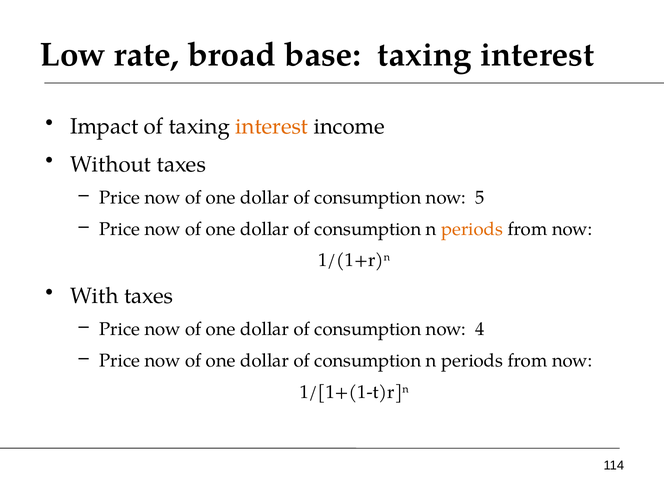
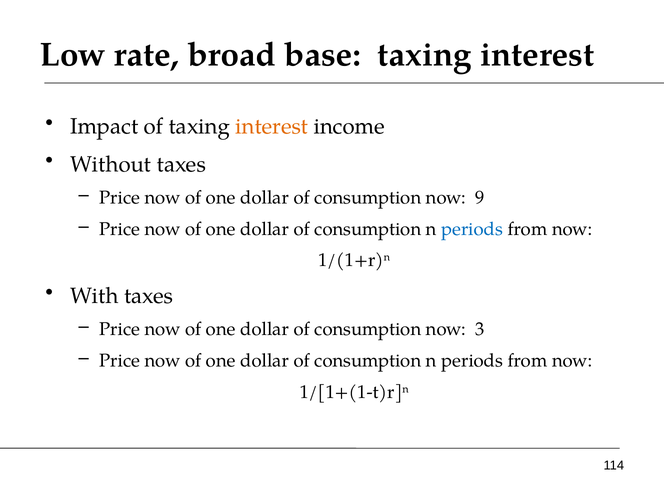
5: 5 -> 9 (480, 198)
periods colour: orange -> blue (472, 229)
4: 4 -> 3 (480, 329)
